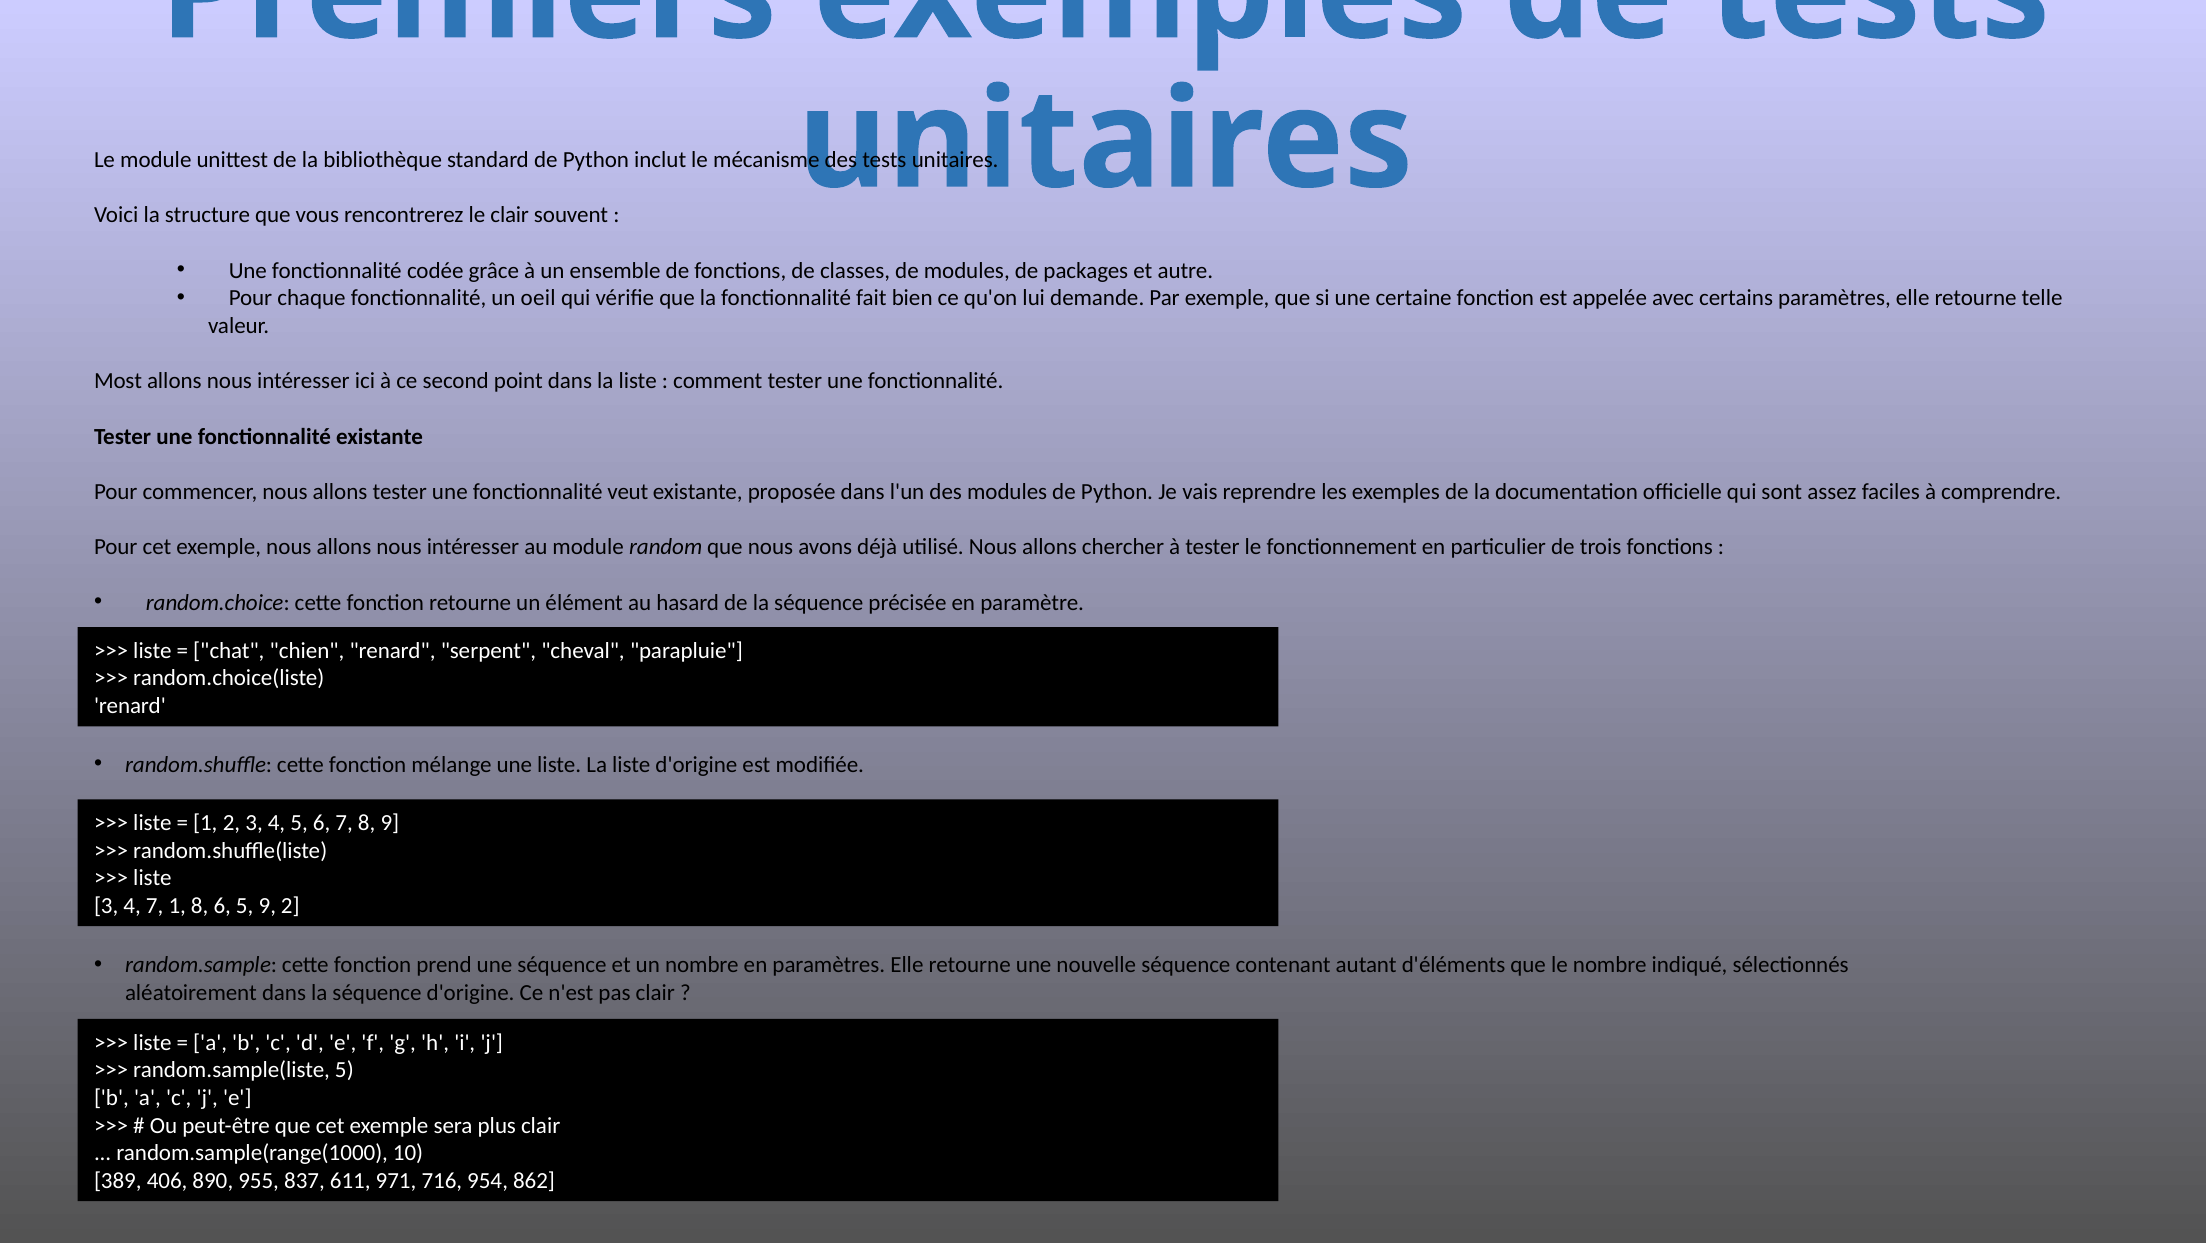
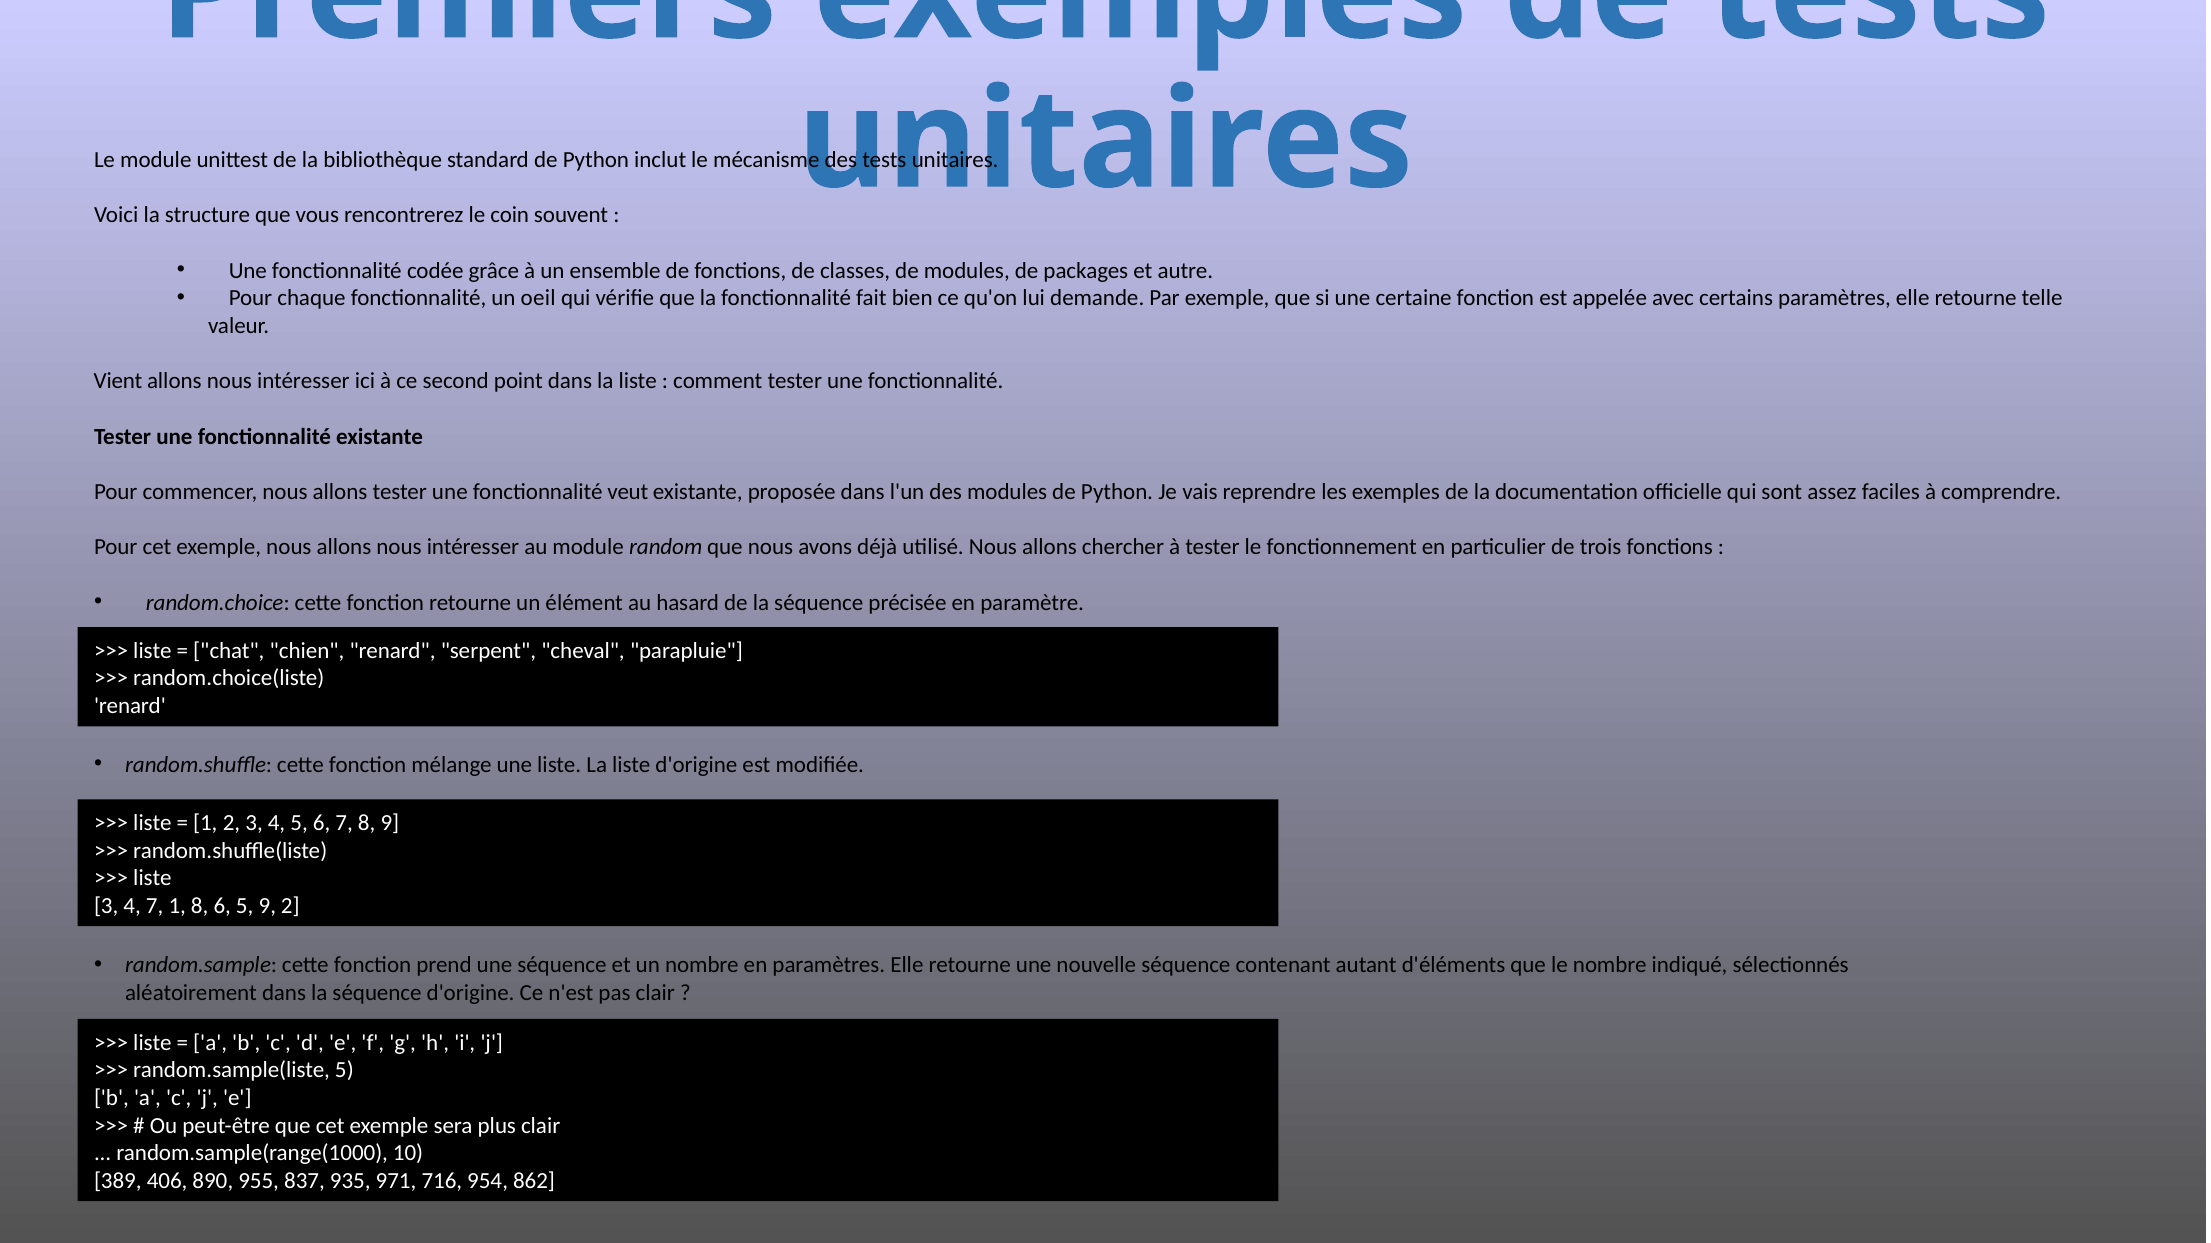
le clair: clair -> coin (510, 215)
Most: Most -> Vient (118, 381)
611: 611 -> 935 (350, 1181)
